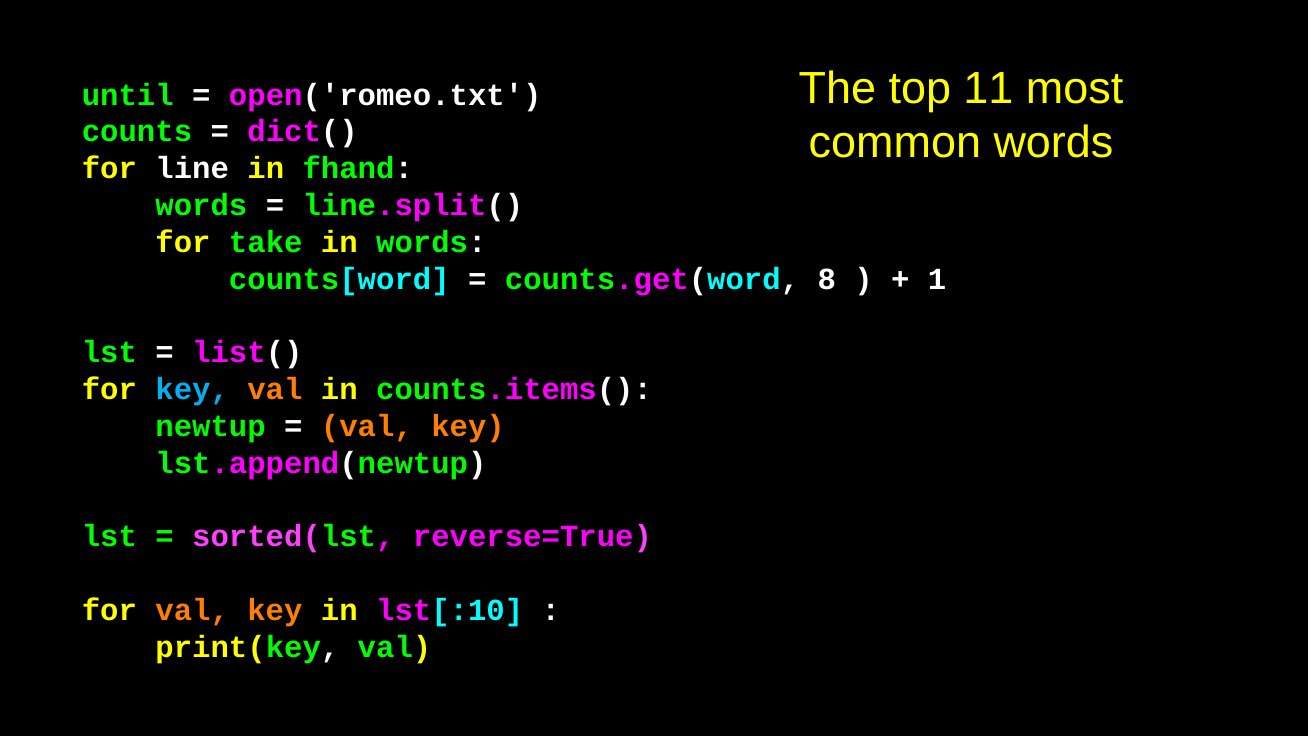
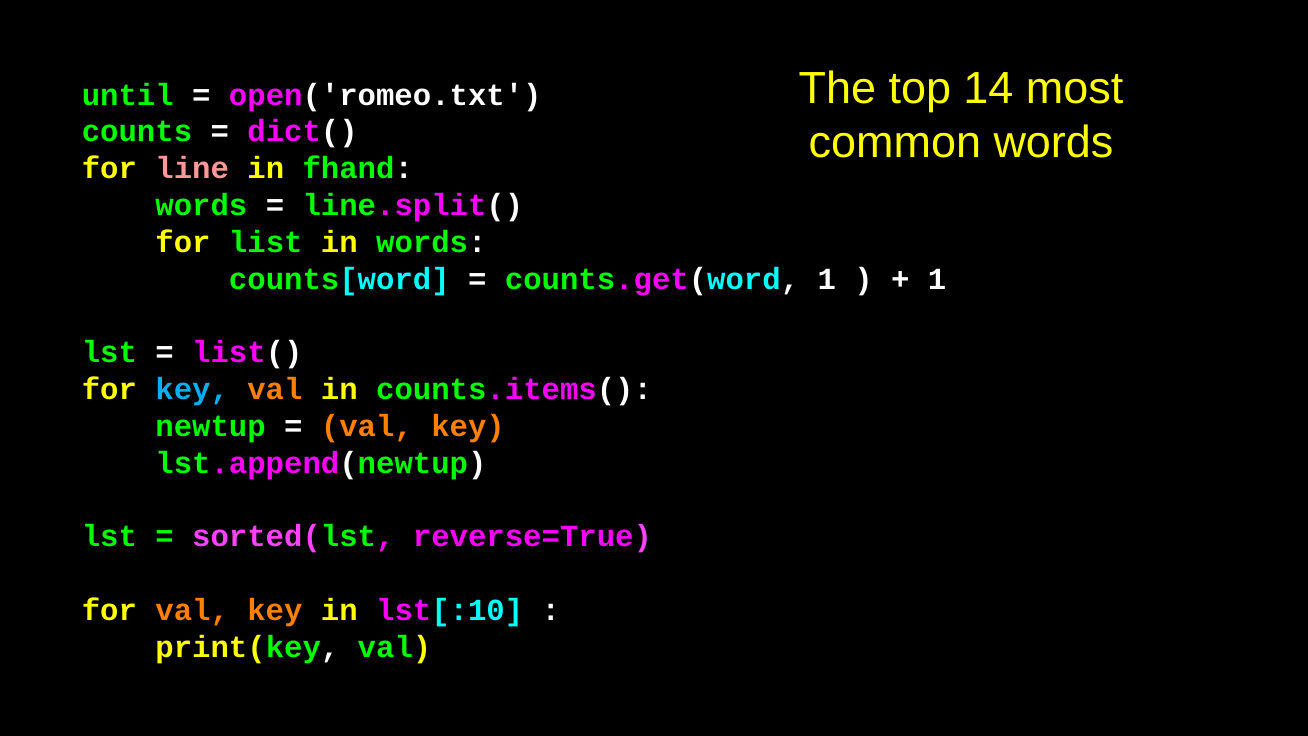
11: 11 -> 14 (988, 88)
line colour: white -> pink (192, 168)
take: take -> list (266, 242)
counts.get(word 8: 8 -> 1 (827, 279)
